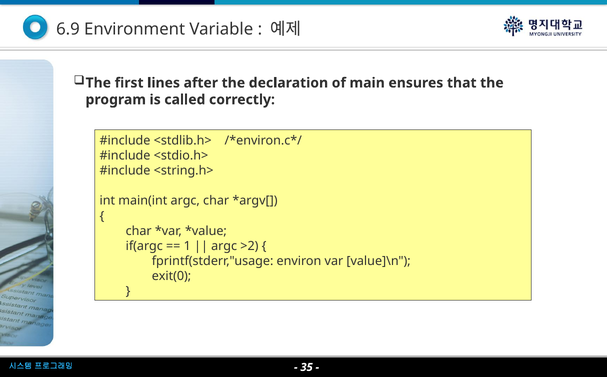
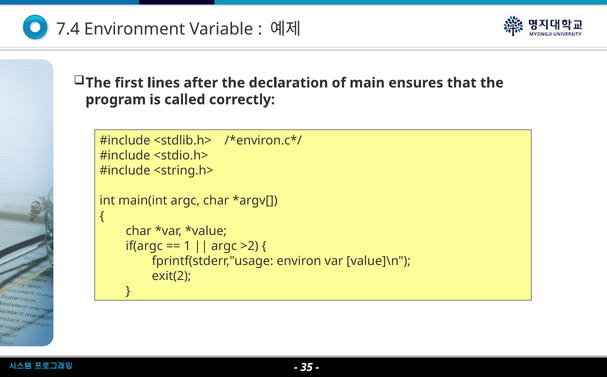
6.9: 6.9 -> 7.4 (68, 29)
exit(0: exit(0 -> exit(2 (171, 276)
